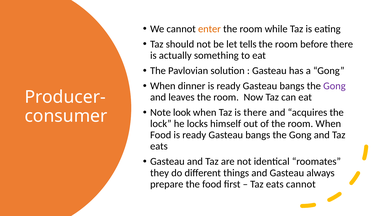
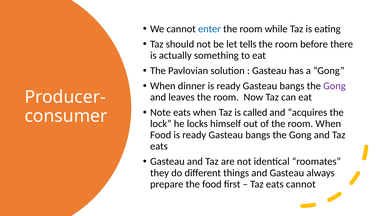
enter colour: orange -> blue (209, 29)
Note look: look -> eats (182, 113)
is there: there -> called (255, 113)
